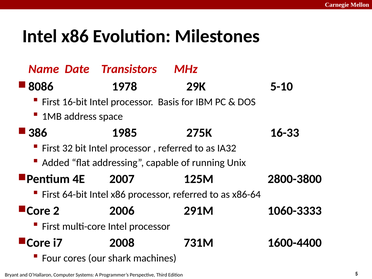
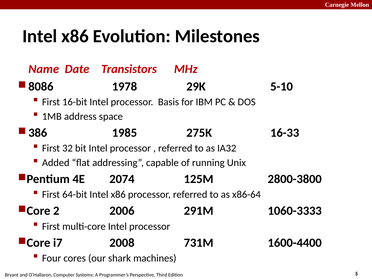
2007: 2007 -> 2074 (122, 179)
